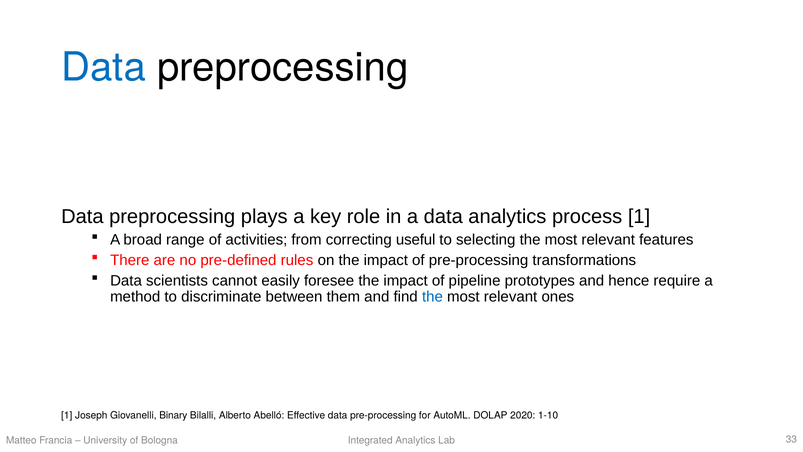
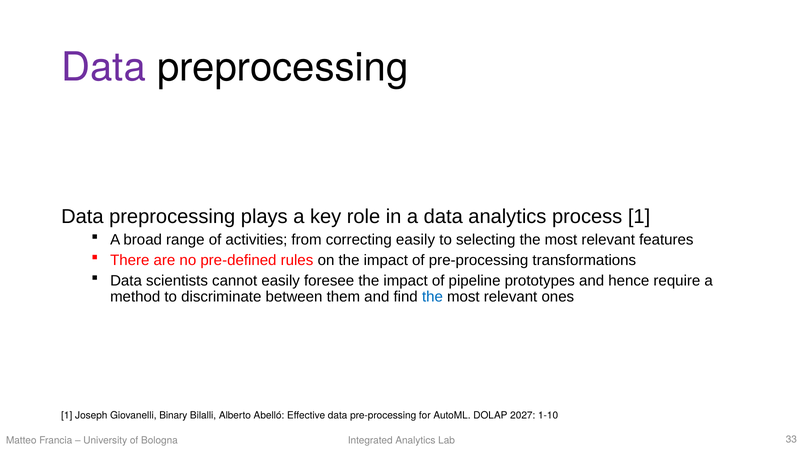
Data colour: blue -> purple (104, 67)
correcting useful: useful -> easily (416, 240)
2020: 2020 -> 2027 (523, 415)
